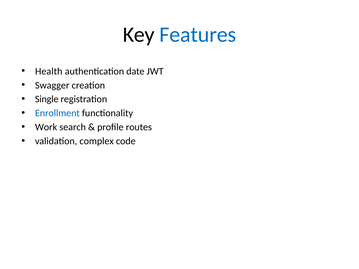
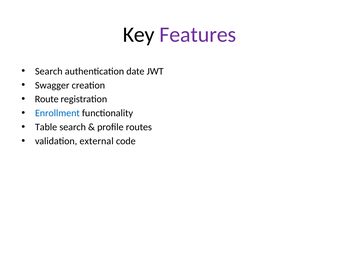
Features colour: blue -> purple (198, 35)
Health: Health -> Search (49, 71)
Single: Single -> Route (47, 99)
Work: Work -> Table (46, 127)
complex: complex -> external (97, 141)
